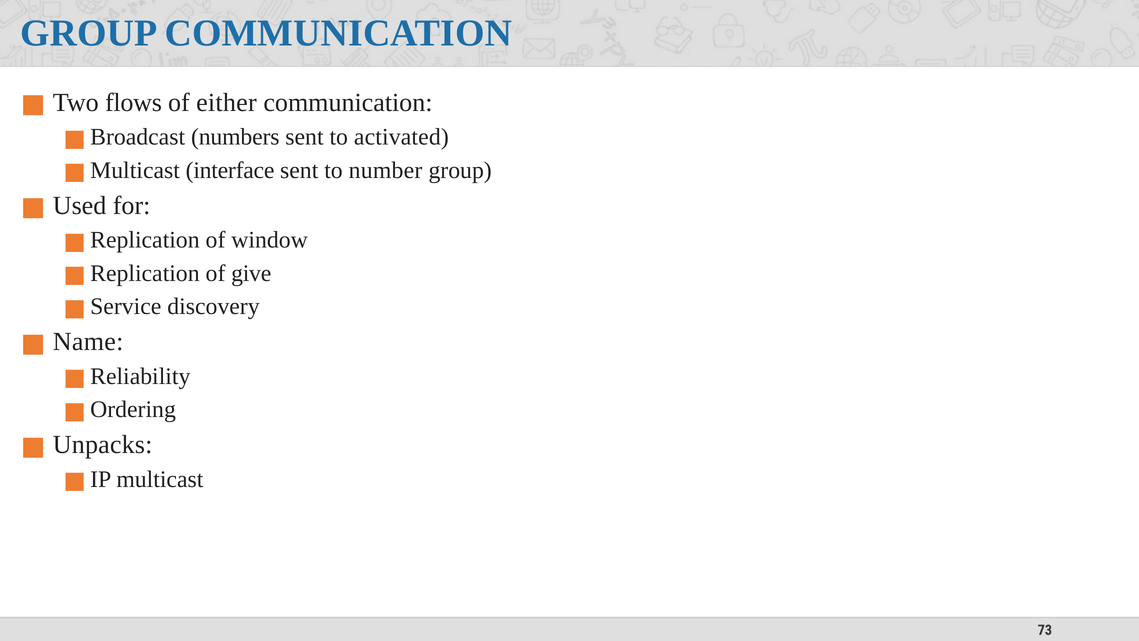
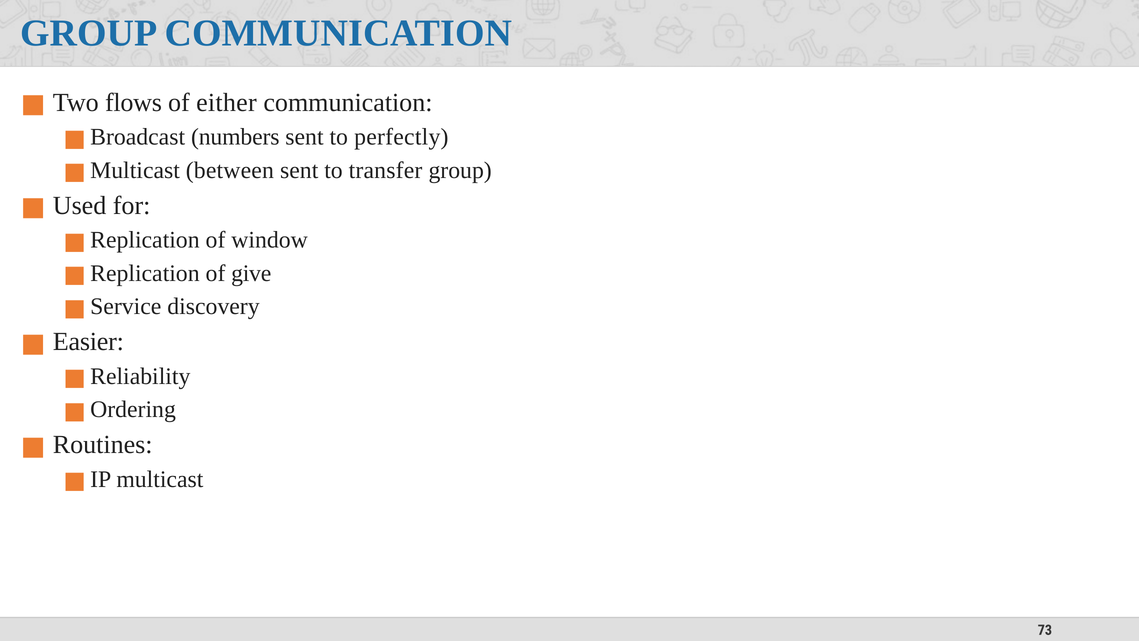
activated: activated -> perfectly (401, 137)
interface: interface -> between (230, 170)
number: number -> transfer (386, 170)
Name: Name -> Easier (88, 342)
Unpacks: Unpacks -> Routines (103, 445)
